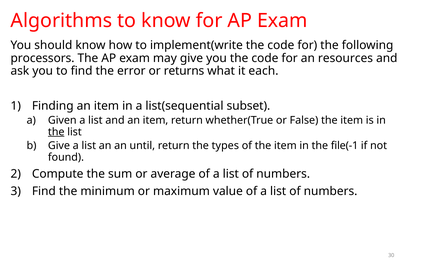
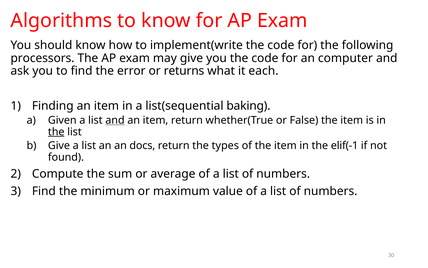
resources: resources -> computer (345, 58)
subset: subset -> baking (248, 106)
and underline: none -> present (115, 120)
until: until -> docs (142, 145)
file(-1: file(-1 -> elif(-1 (345, 145)
